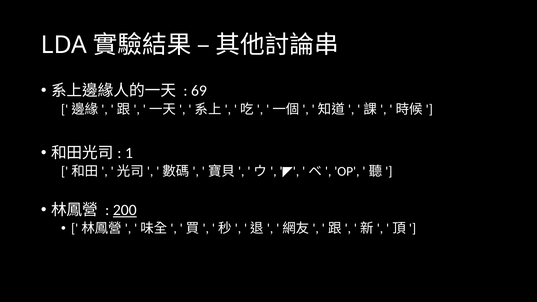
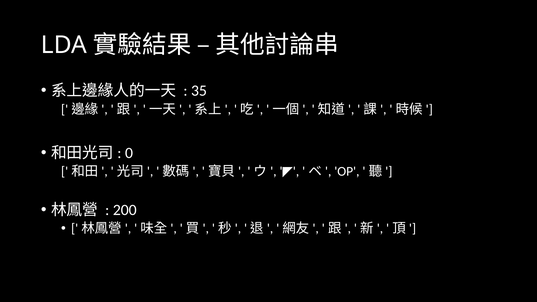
69: 69 -> 35 (199, 91)
1: 1 -> 0 (129, 153)
200 underline: present -> none (125, 210)
